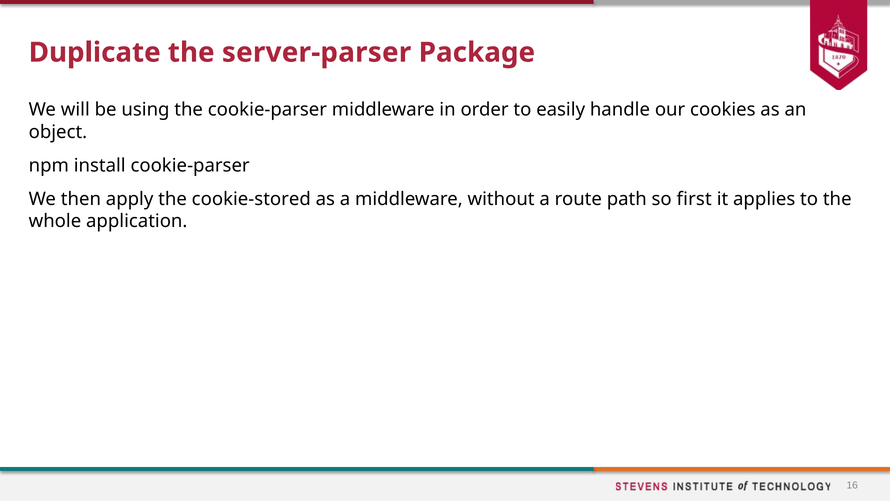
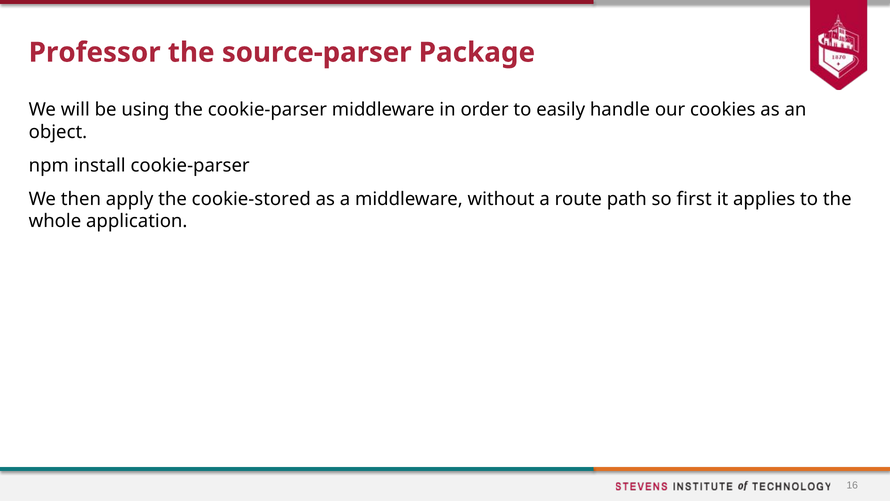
Duplicate: Duplicate -> Professor (95, 52)
server-parser: server-parser -> source-parser (317, 52)
